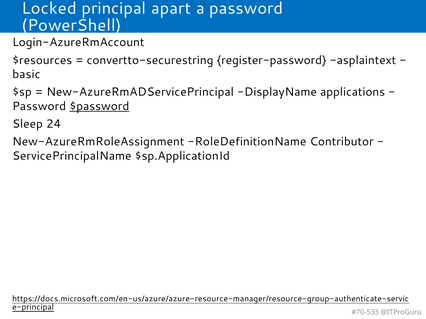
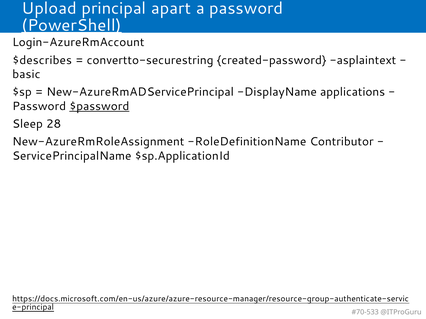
Locked: Locked -> Upload (49, 8)
PowerShell underline: none -> present (72, 25)
$resources: $resources -> $describes (42, 60)
register-password: register-password -> created-password (272, 60)
24: 24 -> 28 (54, 124)
